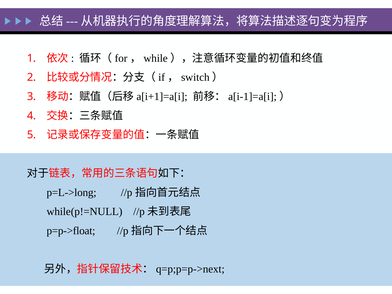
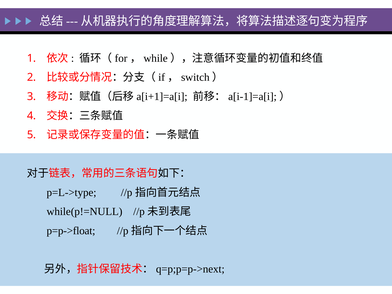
p=L->long: p=L->long -> p=L->type (71, 192)
